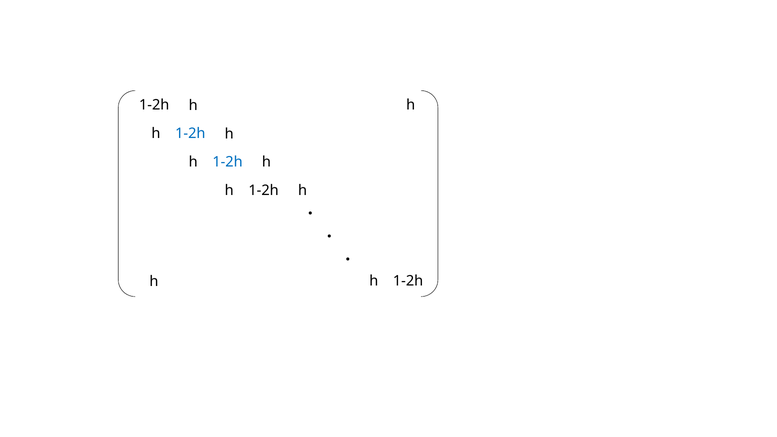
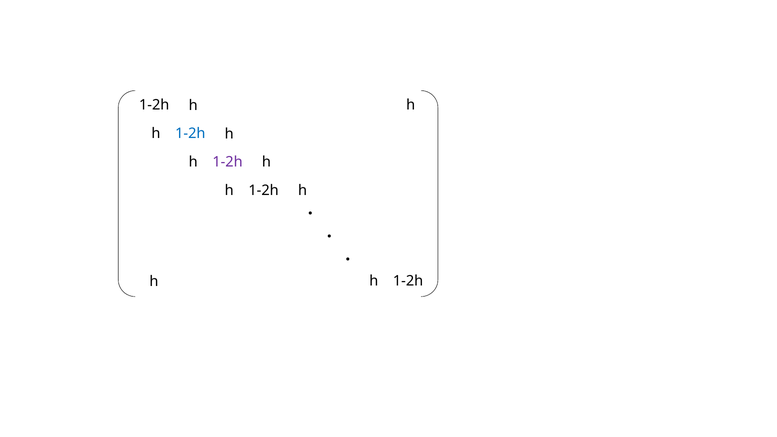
1-2h colour: blue -> purple (228, 162)
